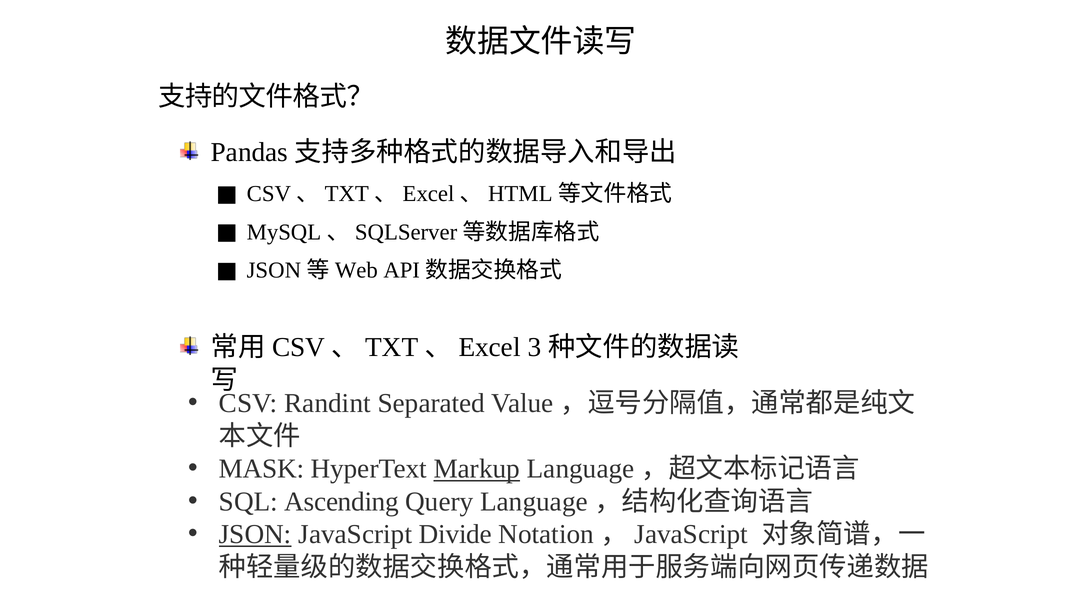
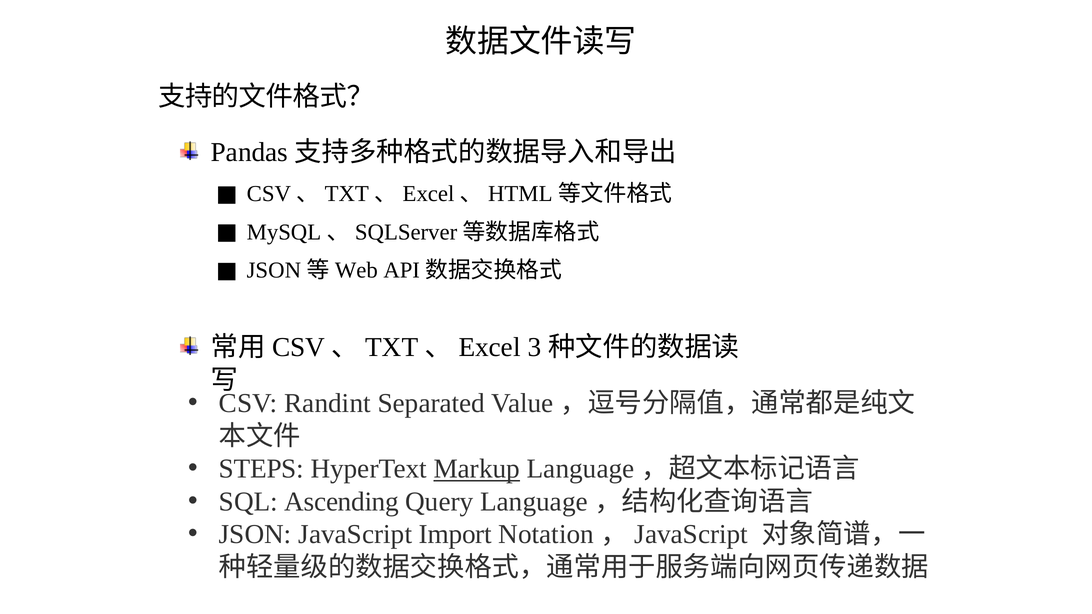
MASK: MASK -> STEPS (261, 469)
JSON underline: present -> none (255, 535)
Divide: Divide -> Import (455, 535)
